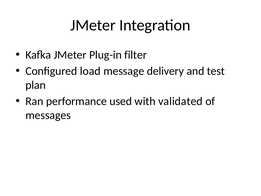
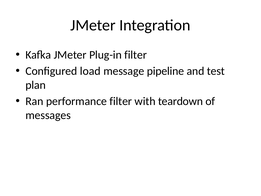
delivery: delivery -> pipeline (165, 71)
performance used: used -> filter (121, 101)
validated: validated -> teardown (181, 101)
